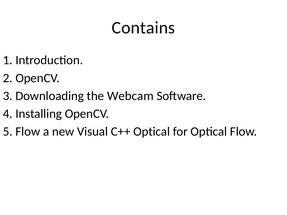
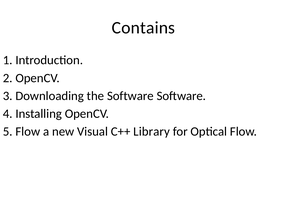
the Webcam: Webcam -> Software (130, 96)
C++ Optical: Optical -> Library (152, 132)
